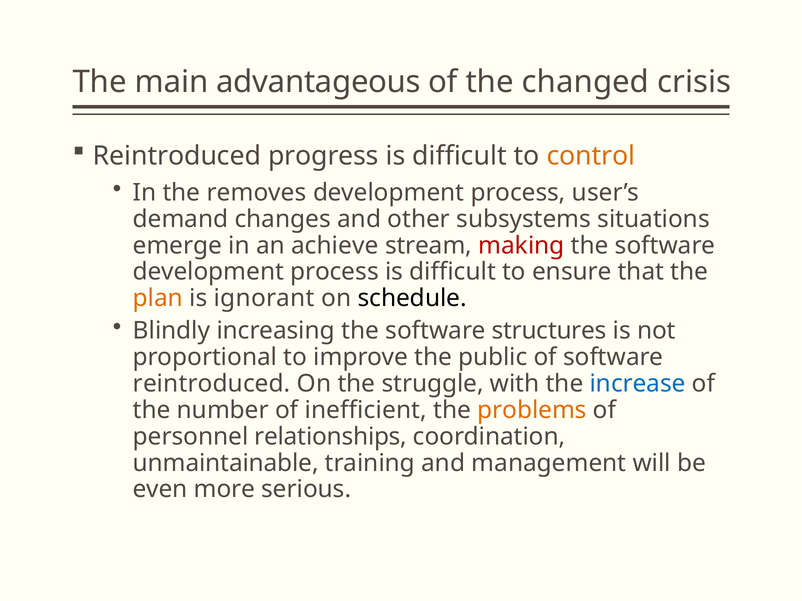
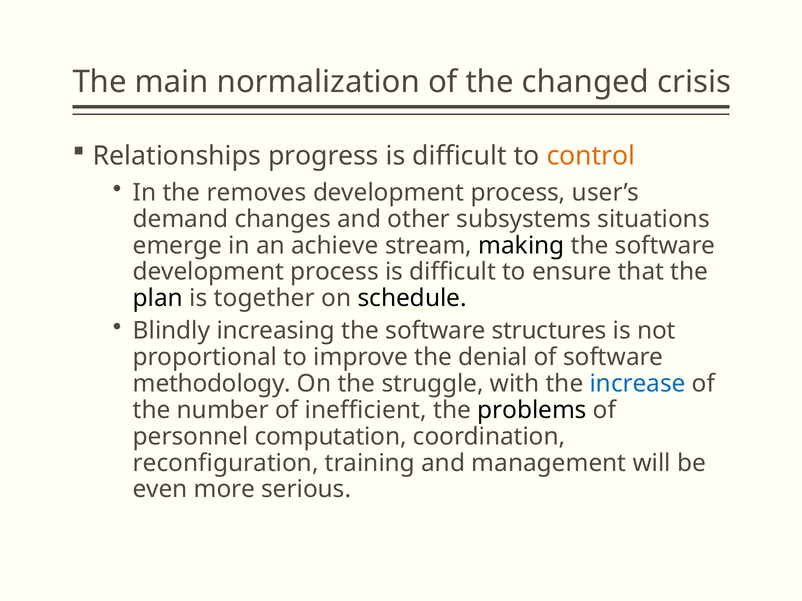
advantageous: advantageous -> normalization (318, 82)
Reintroduced: Reintroduced -> Relationships (177, 156)
making colour: red -> black (521, 246)
plan colour: orange -> black (158, 299)
ignorant: ignorant -> together (264, 299)
public: public -> denial (493, 358)
reintroduced: reintroduced -> methodology (212, 384)
problems colour: orange -> black (532, 410)
relationships: relationships -> computation (331, 437)
unmaintainable: unmaintainable -> reconfiguration (226, 463)
